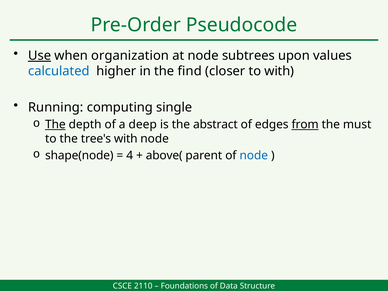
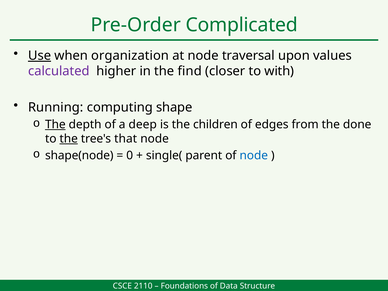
Pseudocode: Pseudocode -> Complicated (242, 25)
subtrees: subtrees -> traversal (248, 56)
calculated colour: blue -> purple (59, 71)
single: single -> shape (174, 107)
abstract: abstract -> children (215, 125)
from underline: present -> none (305, 125)
must: must -> done (357, 125)
the underline: none -> present (69, 139)
tree's with: with -> that (126, 139)
4: 4 -> 0 (130, 155)
above(: above( -> single( (164, 155)
